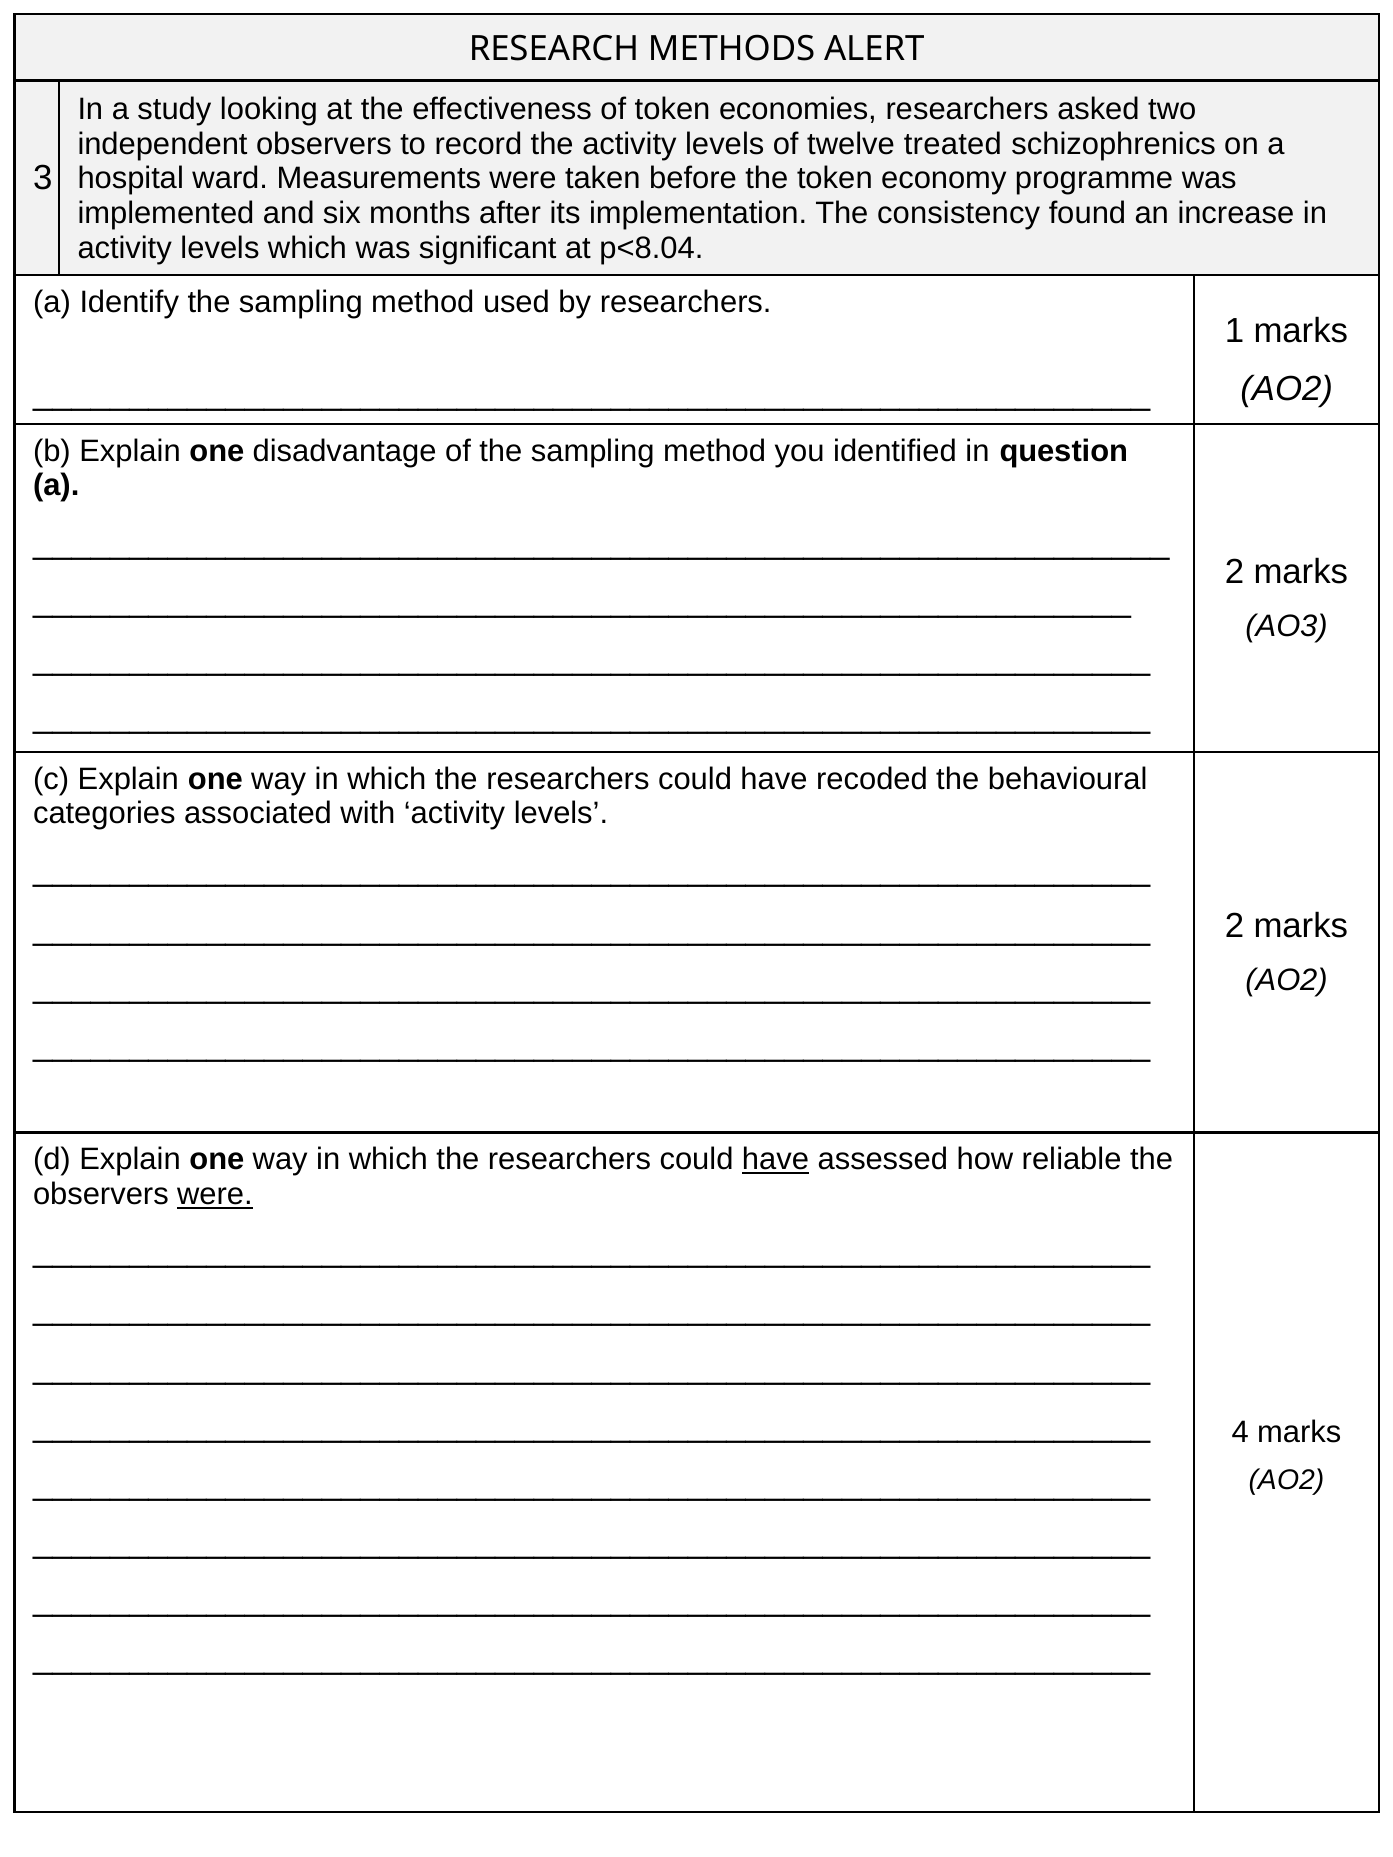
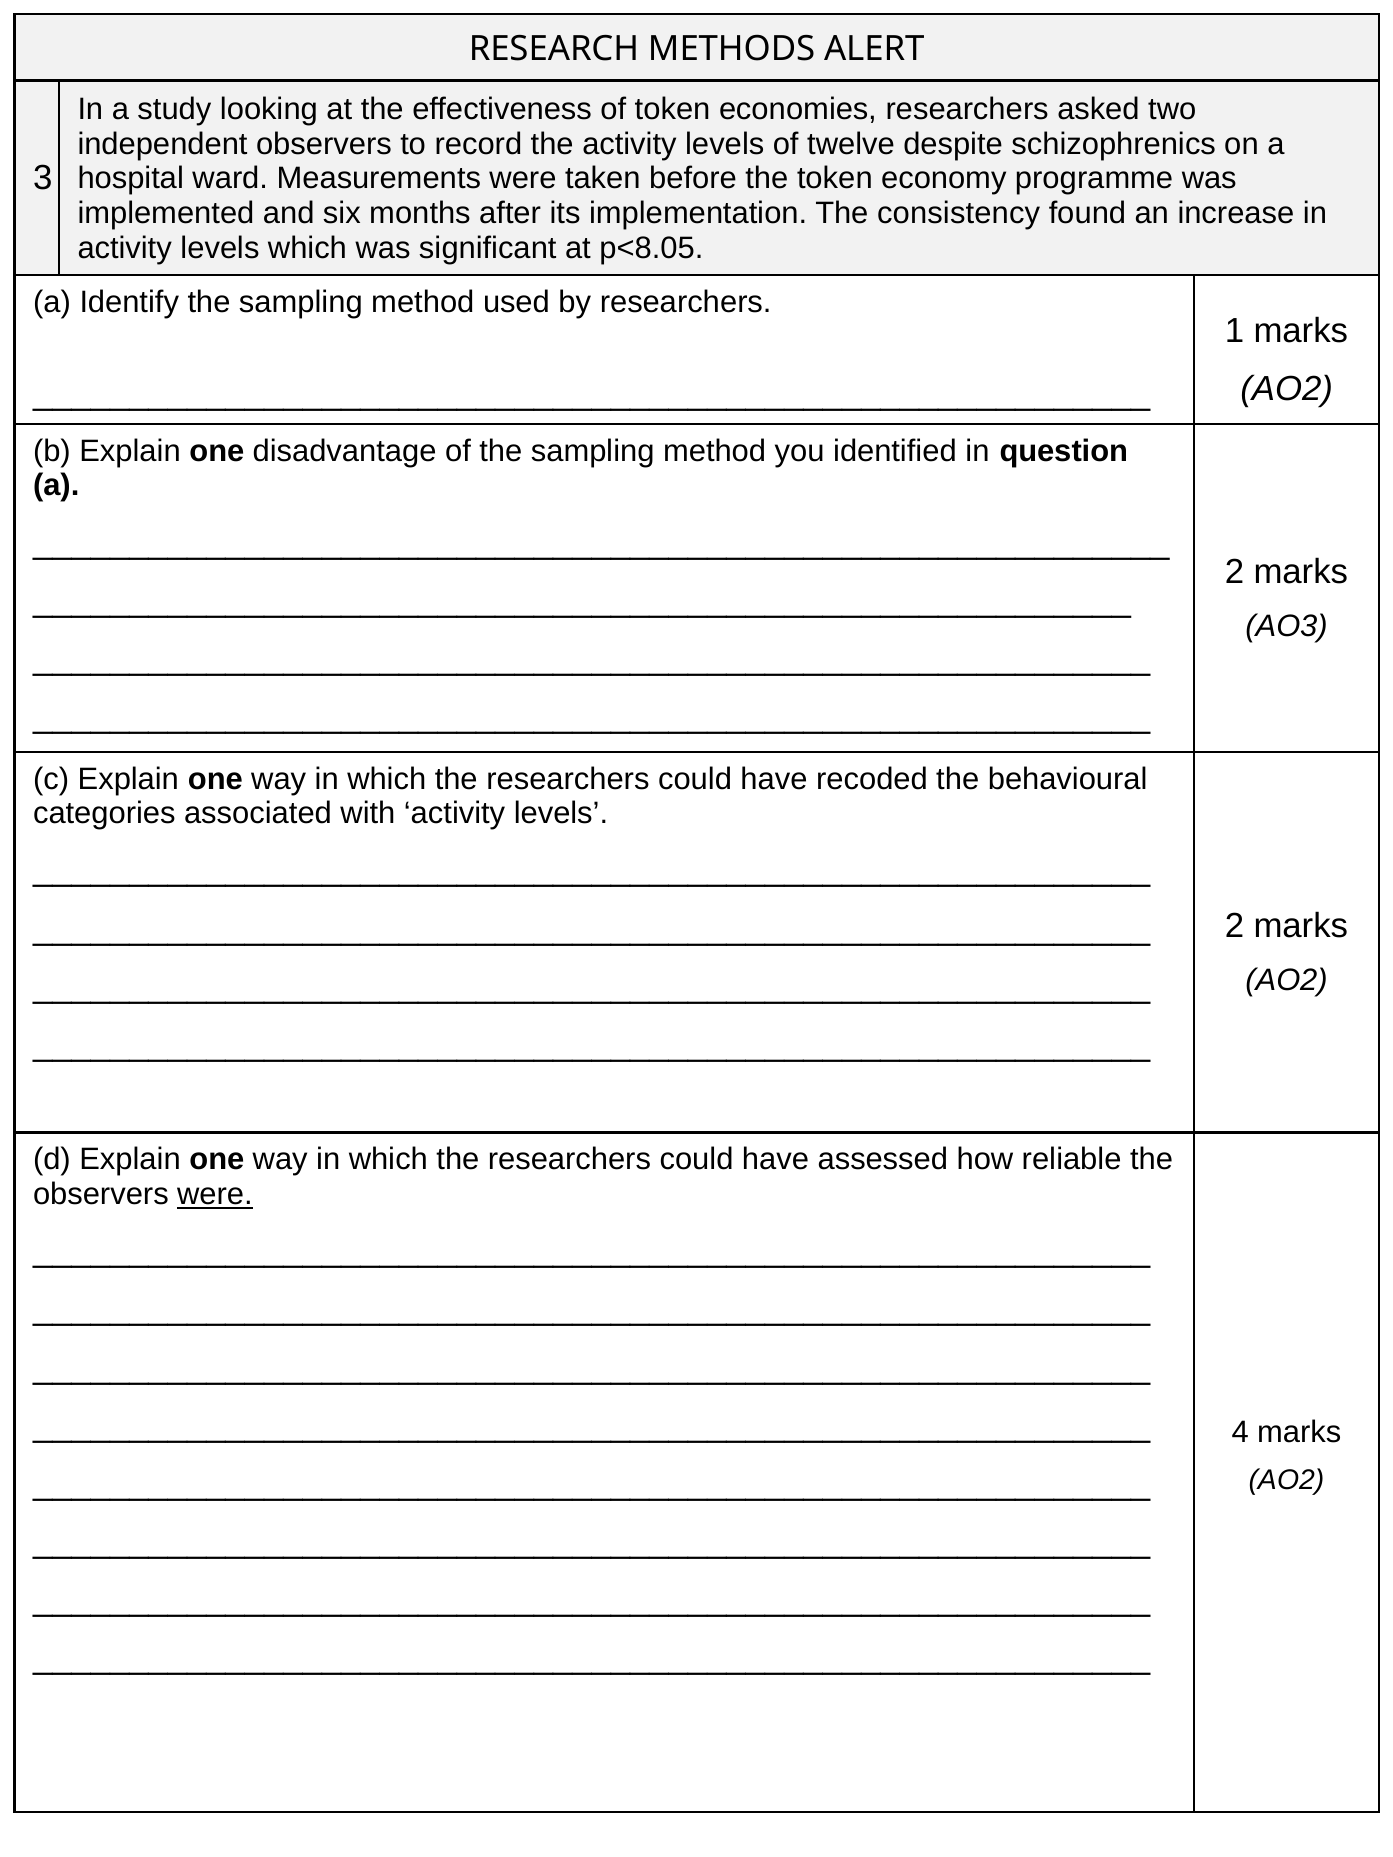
treated: treated -> despite (953, 144)
p<8.04: p<8.04 -> p<8.05 (651, 248)
have underline: present -> none (776, 1160)
